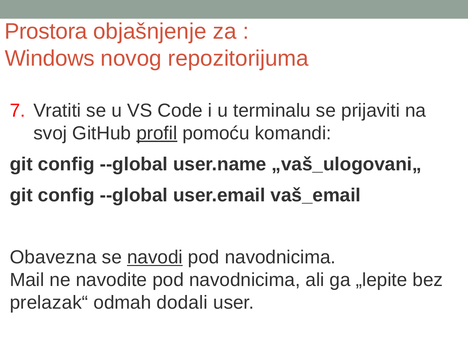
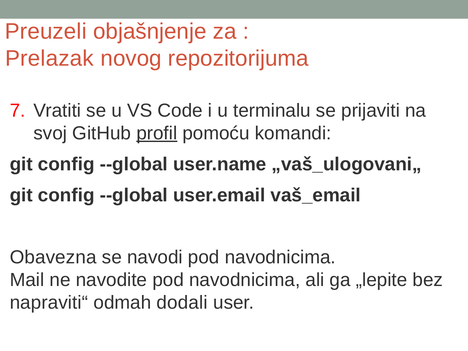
Prostora: Prostora -> Preuzeli (46, 31)
Windows: Windows -> Prelazak (49, 58)
navodi underline: present -> none (155, 257)
prelazak“: prelazak“ -> napraviti“ (49, 303)
